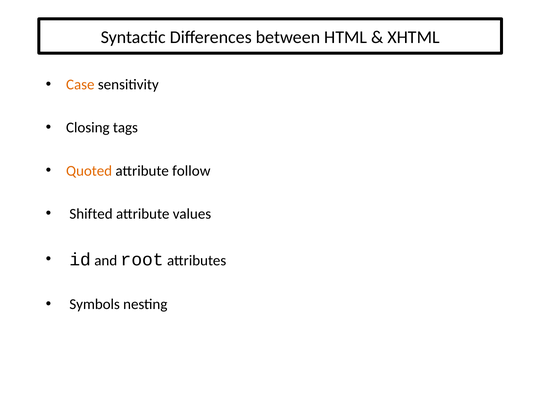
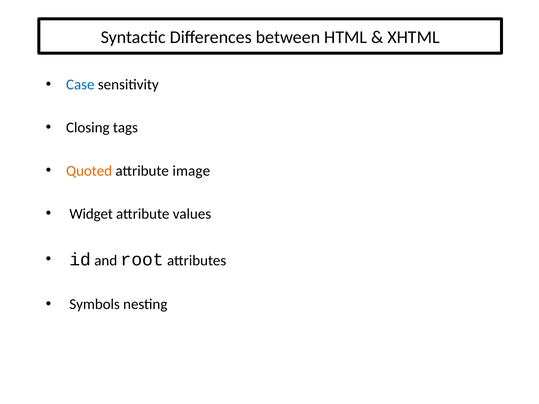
Case colour: orange -> blue (80, 85)
follow: follow -> image (191, 171)
Shifted: Shifted -> Widget (91, 214)
